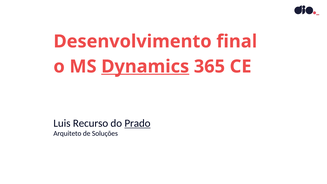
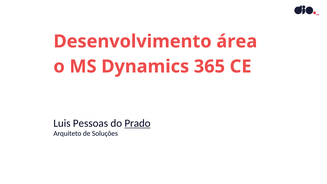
final: final -> área (237, 41)
Dynamics underline: present -> none (145, 66)
Recurso: Recurso -> Pessoas (90, 123)
